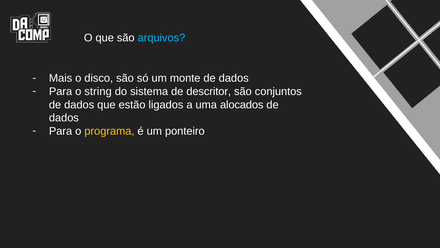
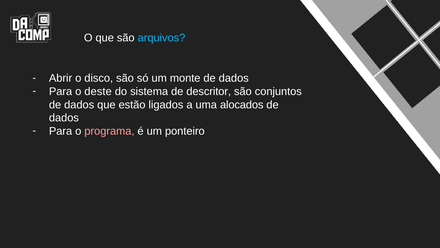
Mais: Mais -> Abrir (61, 78)
string: string -> deste (98, 91)
programa colour: yellow -> pink (109, 131)
